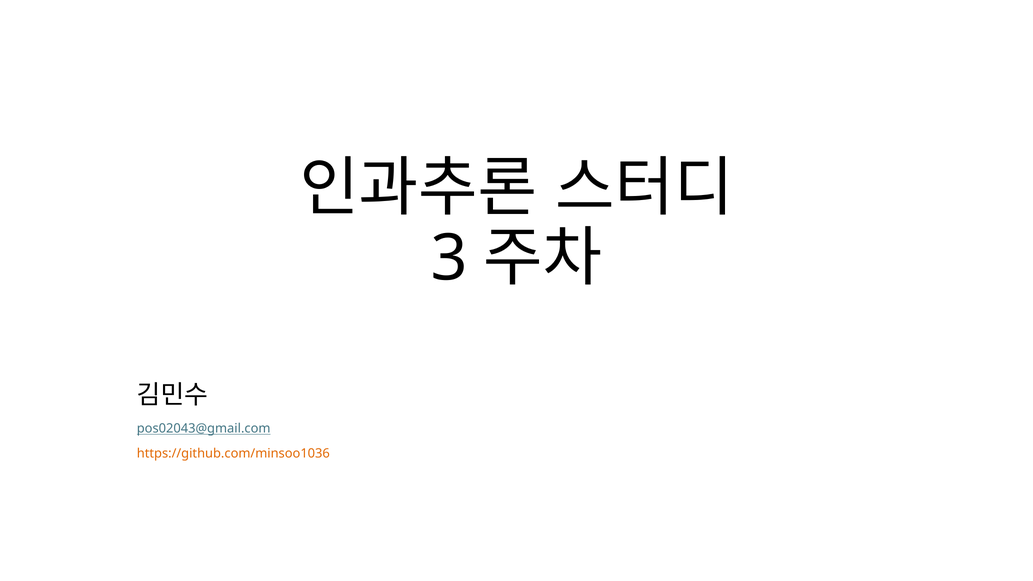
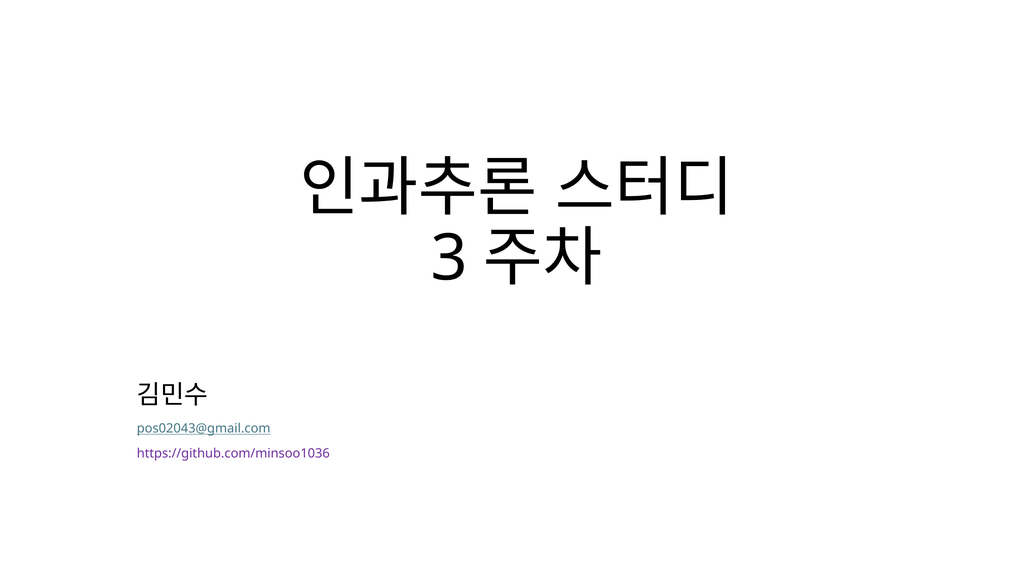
https://github.com/minsoo1036 colour: orange -> purple (233, 454)
